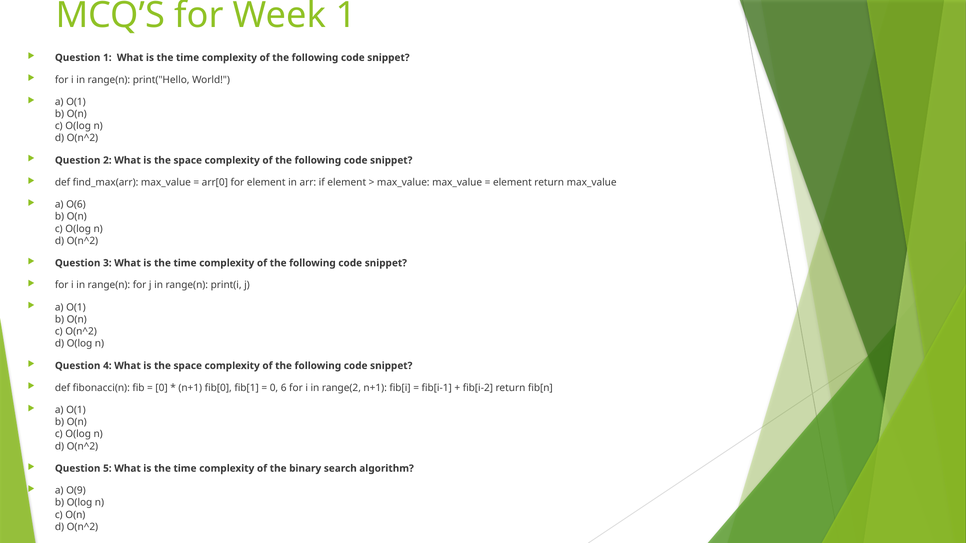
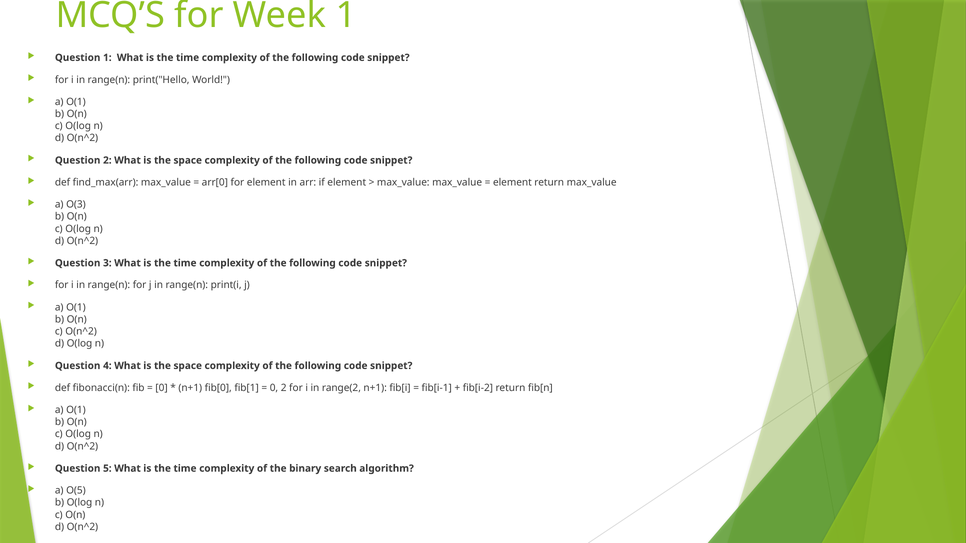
O(6: O(6 -> O(3 (76, 205)
0 6: 6 -> 2 (284, 388)
O(9: O(9 -> O(5 (76, 491)
